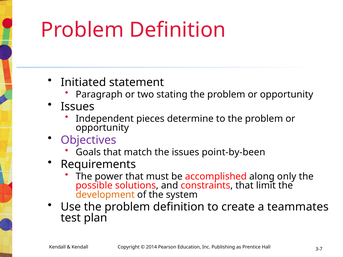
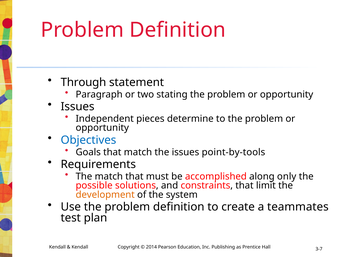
Initiated: Initiated -> Through (83, 82)
Objectives colour: purple -> blue (88, 140)
point-by-been: point-by-been -> point-by-tools (233, 152)
The power: power -> match (109, 177)
